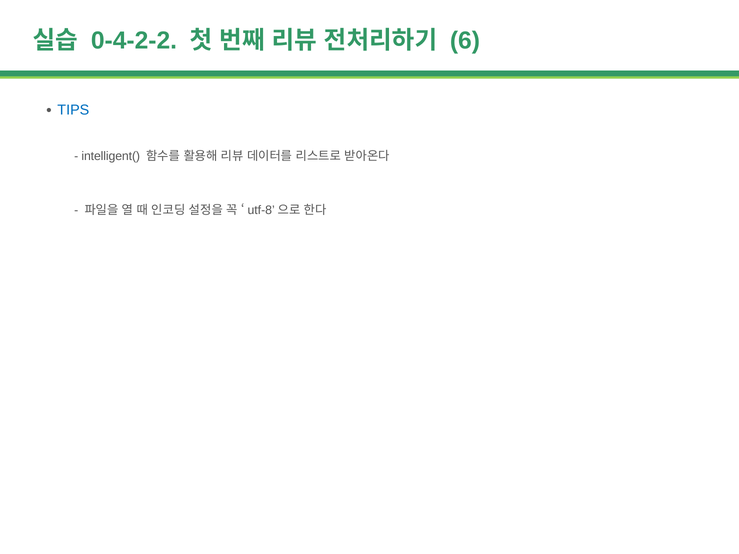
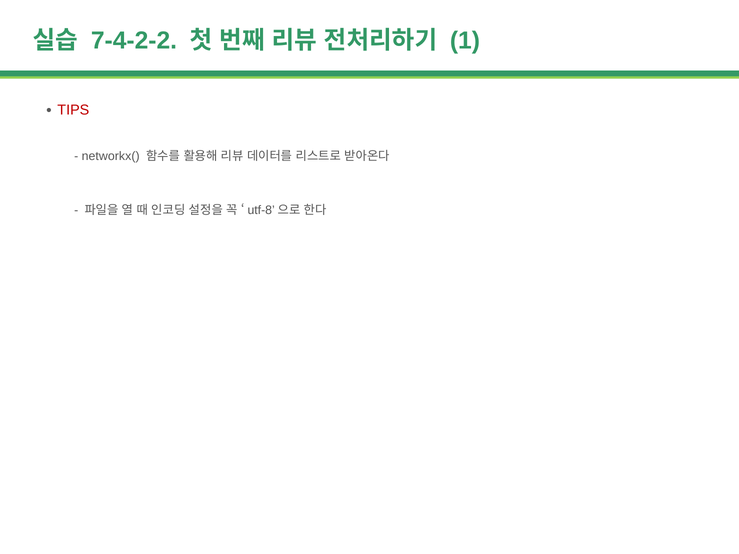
0-4-2-2: 0-4-2-2 -> 7-4-2-2 (134, 40)
6: 6 -> 1 (465, 40)
TIPS colour: blue -> red (73, 110)
intelligent(: intelligent( -> networkx( (111, 156)
